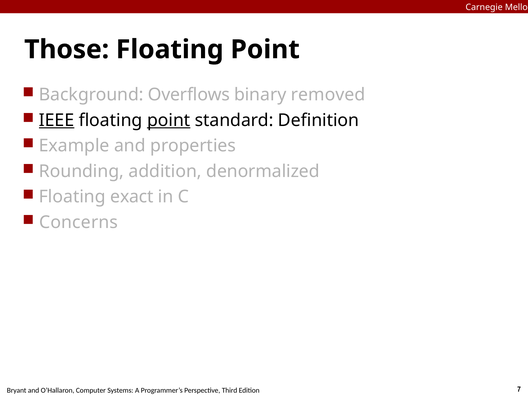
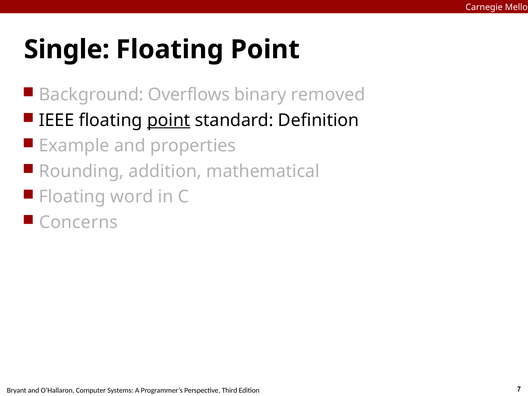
Those: Those -> Single (67, 50)
IEEE underline: present -> none (57, 120)
denormalized: denormalized -> mathematical (263, 171)
exact: exact -> word (132, 197)
